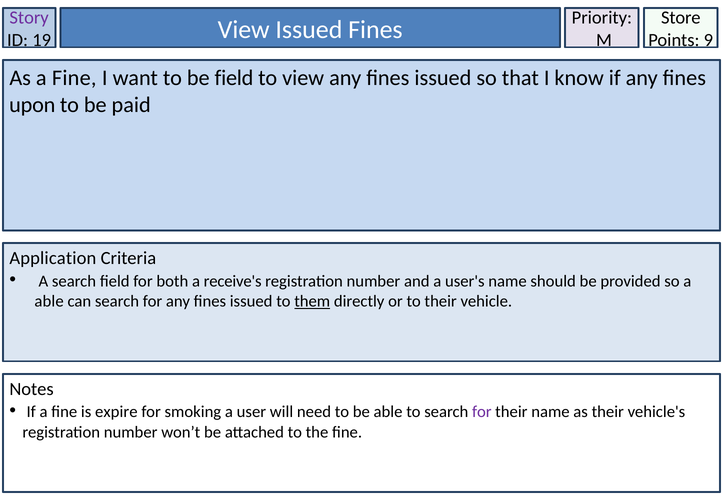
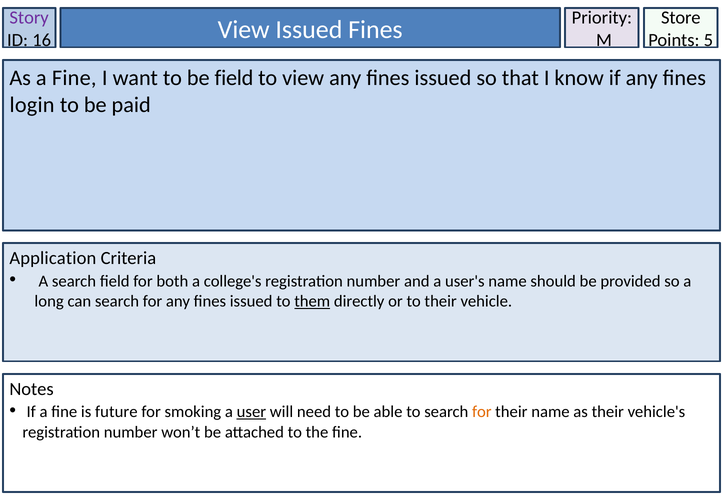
19: 19 -> 16 (42, 40)
9: 9 -> 5 (708, 40)
upon: upon -> login (32, 105)
receive's: receive's -> college's (233, 281)
able: able -> long (49, 302)
expire: expire -> future (116, 412)
user underline: none -> present (251, 412)
for colour: purple -> orange (482, 412)
